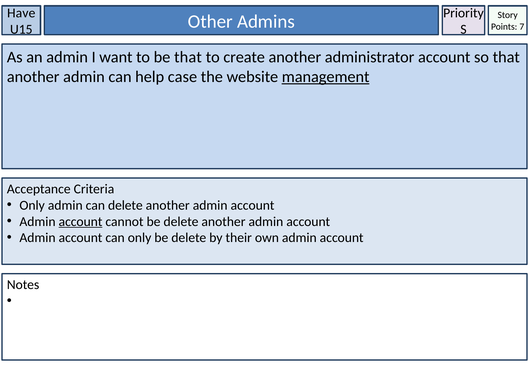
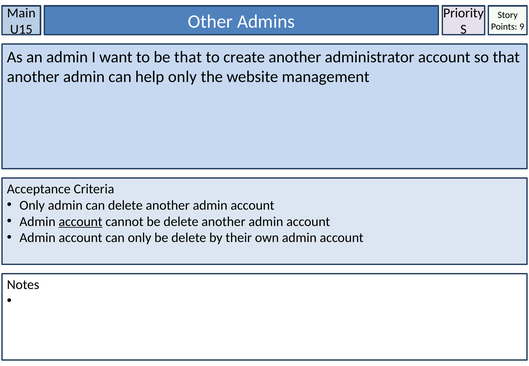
Have: Have -> Main (21, 13)
7: 7 -> 9 (522, 27)
help case: case -> only (182, 77)
management underline: present -> none (326, 77)
